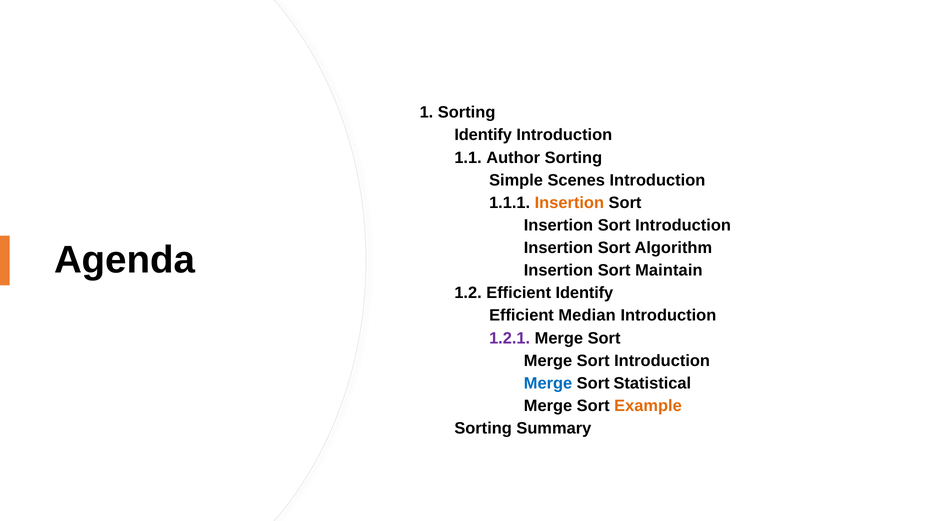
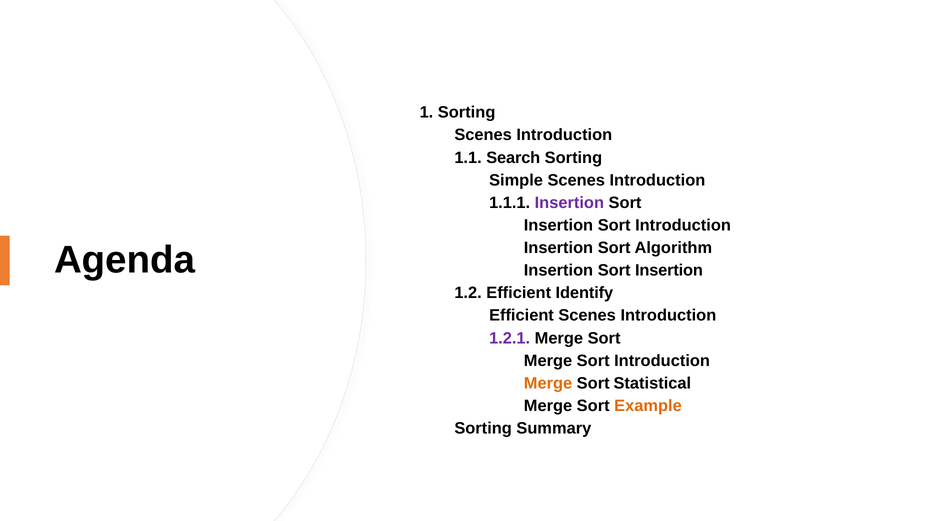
Identify: Identify -> Scenes (483, 135)
Author: Author -> Search (513, 158)
Insertion colour: orange -> purple (569, 203)
Maintain: Maintain -> Insertion (669, 270)
Efficient Median: Median -> Scenes (587, 315)
Merge colour: blue -> orange (548, 383)
